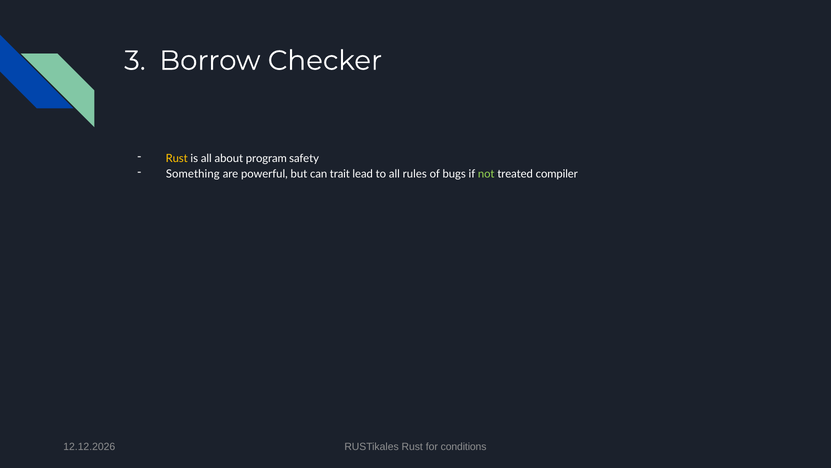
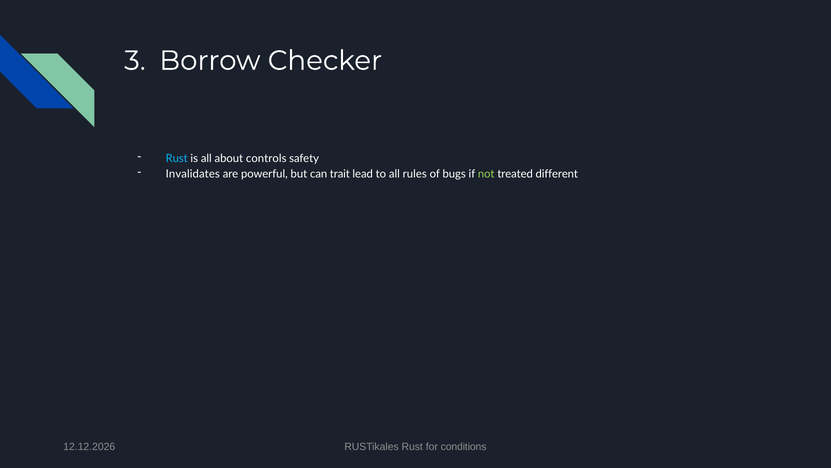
Rust colour: yellow -> light blue (177, 158)
program: program -> controls (266, 158)
Something: Something -> Invalidates (193, 174)
compiler: compiler -> different (557, 174)
